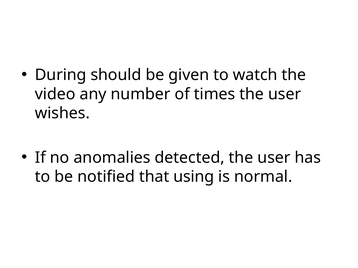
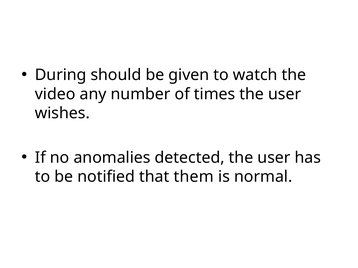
using: using -> them (194, 177)
